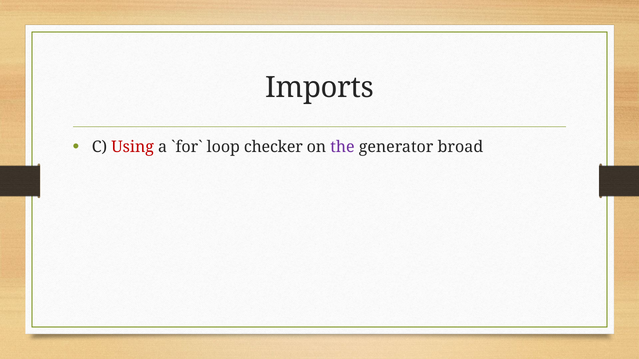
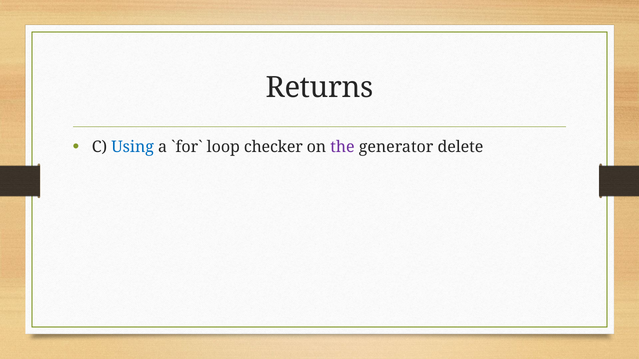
Imports: Imports -> Returns (320, 88)
Using colour: red -> blue (133, 147)
broad: broad -> delete (460, 147)
